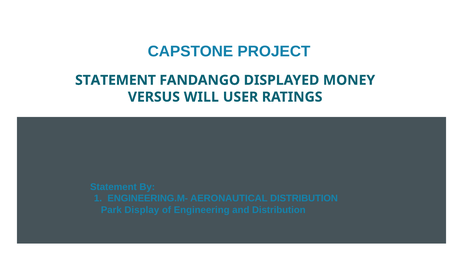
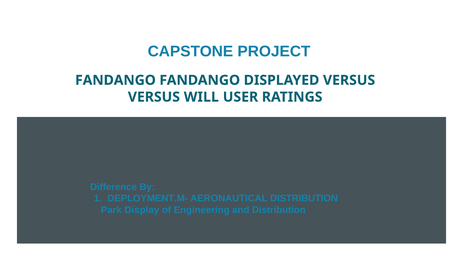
STATEMENT: STATEMENT -> FANDANGO (115, 80)
DISPLAYED MONEY: MONEY -> VERSUS (349, 80)
Statement: Statement -> Difference (113, 187)
ENGINEERING.M-: ENGINEERING.M- -> DEPLOYMENT.M- (148, 199)
